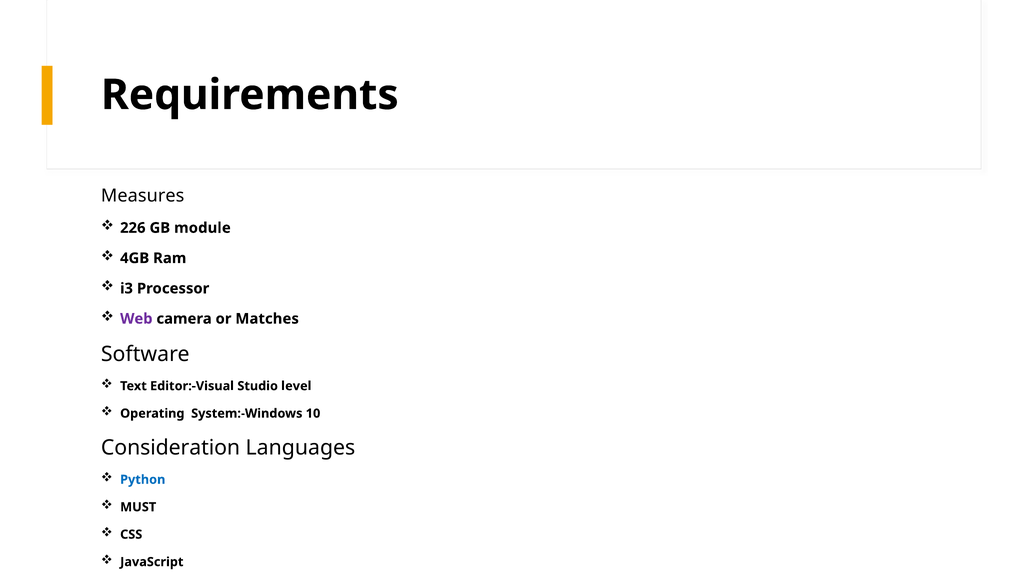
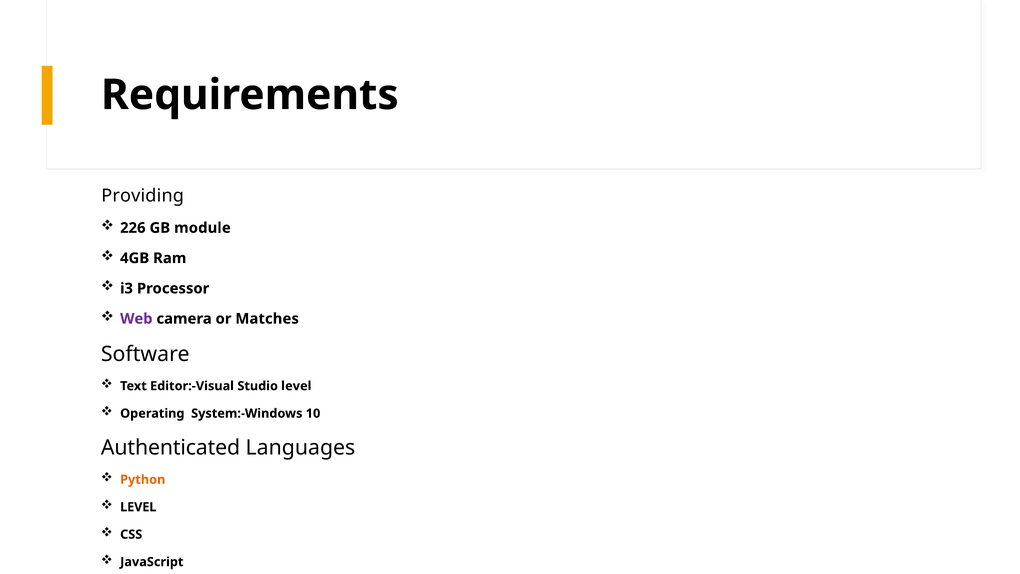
Measures: Measures -> Providing (143, 196)
Consideration: Consideration -> Authenticated (171, 447)
Python colour: blue -> orange (143, 479)
MUST: MUST -> LEVEL (138, 507)
